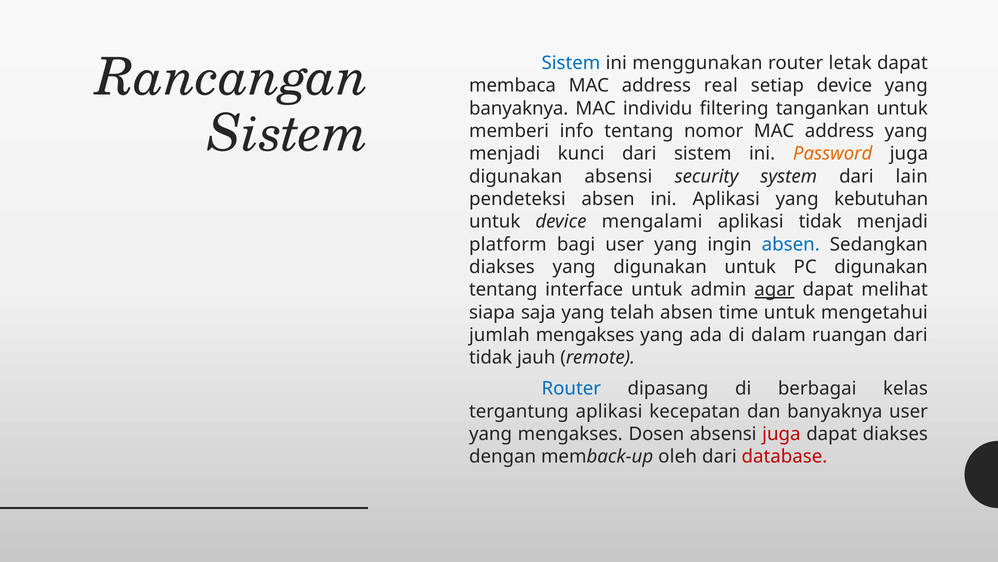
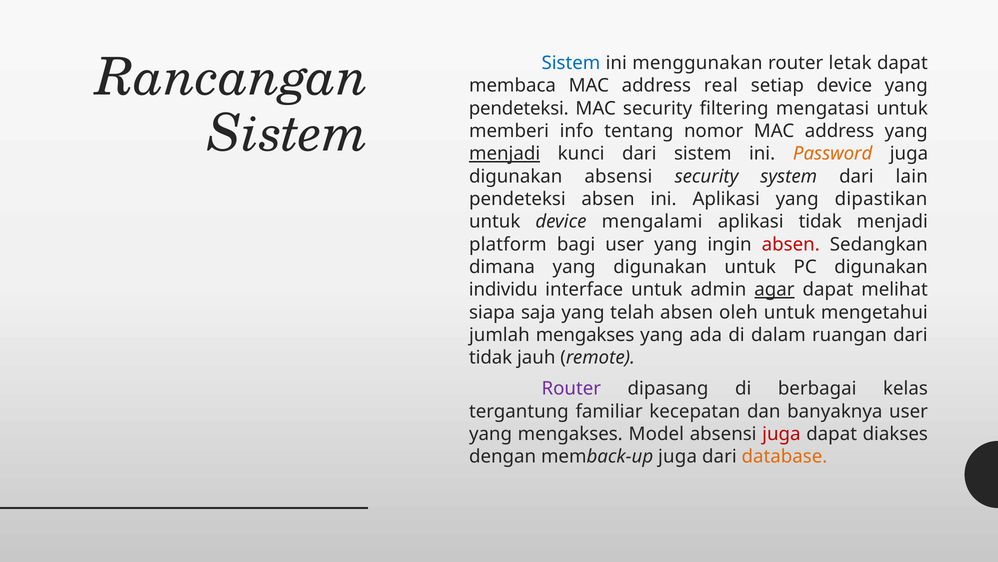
banyaknya: banyaknya -> pendeteksi (519, 108)
MAC individu: individu -> security (658, 108)
tangankan: tangankan -> mengatasi (823, 108)
menjadi underline: none -> present (505, 154)
kebutuhan: kebutuhan -> dipastikan (881, 199)
absen colour: blue -> red (791, 244)
diakses: diakses -> dimana (502, 267)
tentang: tentang -> individu (503, 289)
time: time -> oleh (738, 312)
Router colour: blue -> purple (571, 388)
tergantung aplikasi: aplikasi -> familiar (609, 411)
Dosen: Dosen -> Model (656, 434)
memback-up oleh: oleh -> juga (678, 456)
database colour: red -> orange (784, 456)
